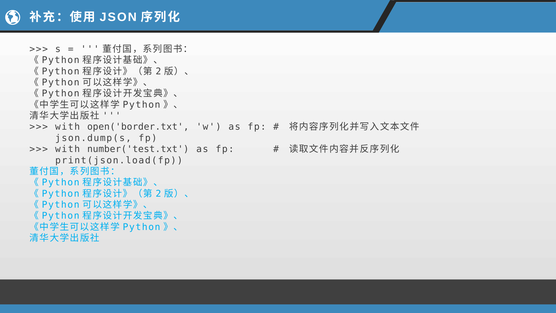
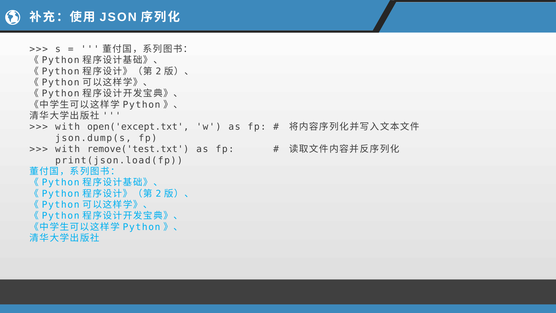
open('border.txt: open('border.txt -> open('except.txt (138, 127)
number('test.txt: number('test.txt -> remove('test.txt (138, 149)
